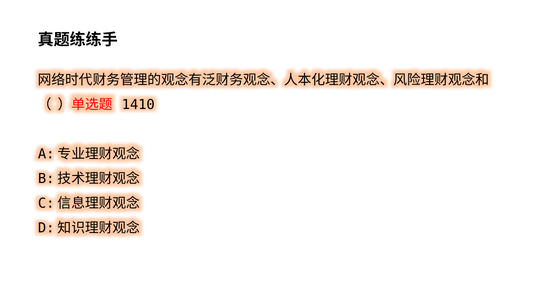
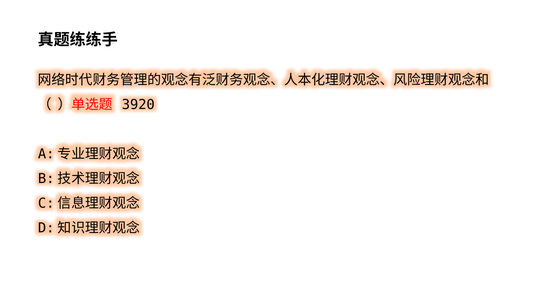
1410: 1410 -> 3920 (138, 105)
